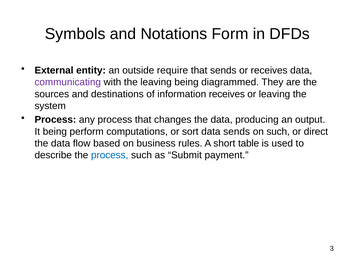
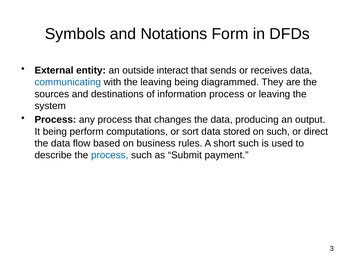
require: require -> interact (173, 70)
communicating colour: purple -> blue (68, 82)
information receives: receives -> process (227, 94)
data sends: sends -> stored (237, 132)
short table: table -> such (249, 143)
